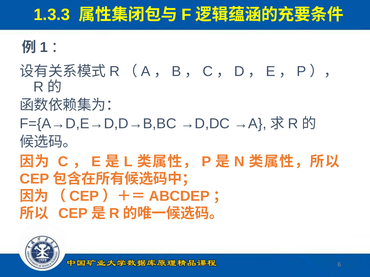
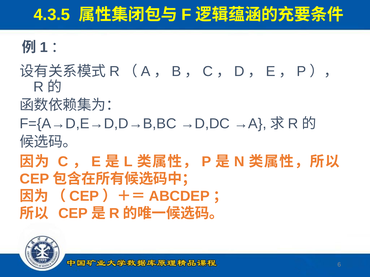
1.3.3: 1.3.3 -> 4.3.5 (52, 15)
